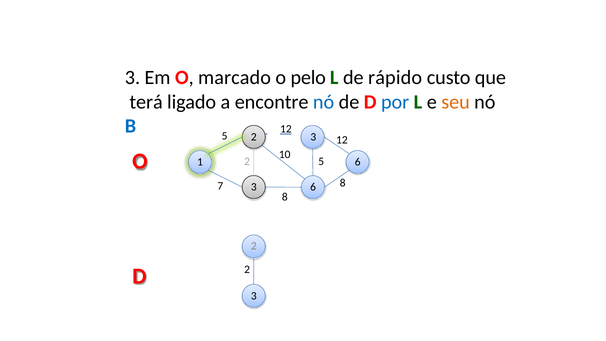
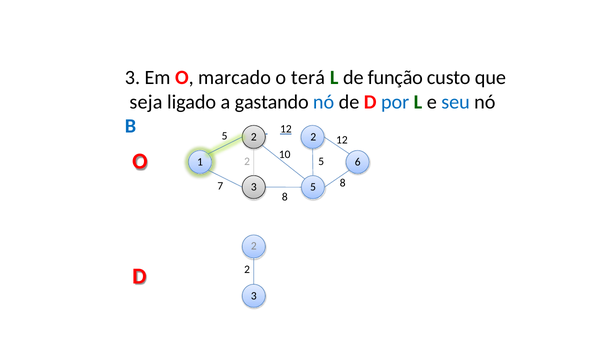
pelo: pelo -> terá (308, 78)
rápido: rápido -> função (395, 78)
terá: terá -> seja (146, 102)
encontre: encontre -> gastando (272, 102)
seu colour: orange -> blue (456, 102)
3: 3 -> 2 (313, 137)
6: 6 -> 5 (313, 187)
